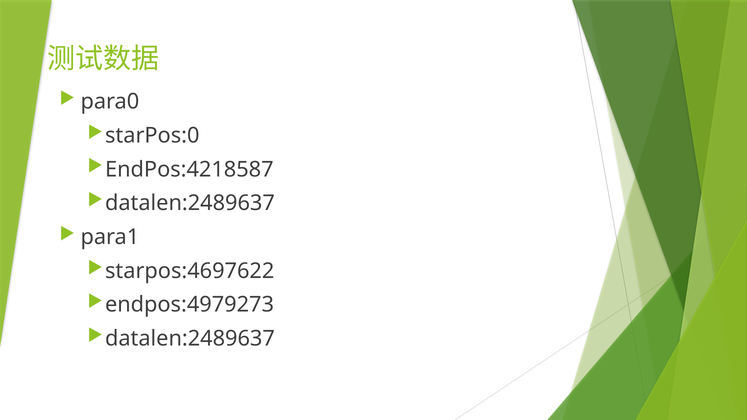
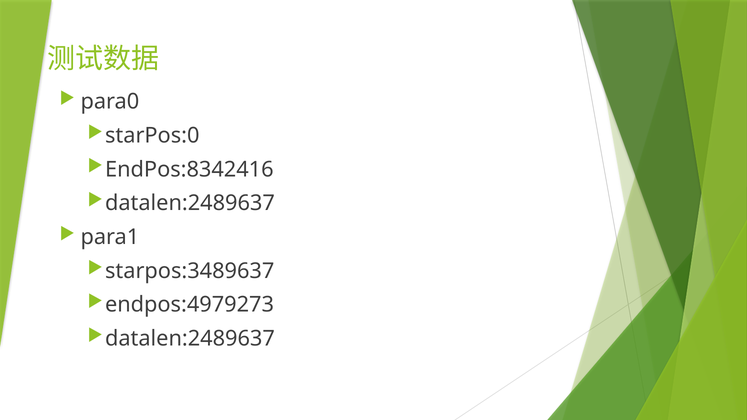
EndPos:4218587: EndPos:4218587 -> EndPos:8342416 (189, 169)
starpos:4697622: starpos:4697622 -> starpos:3489637 (190, 271)
